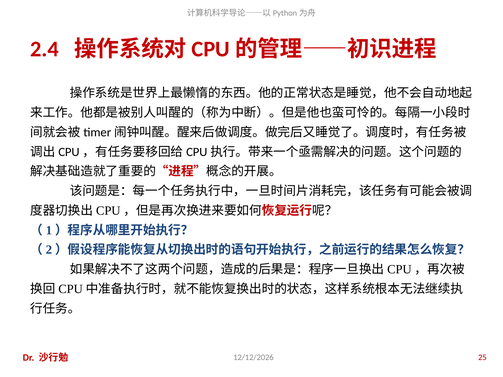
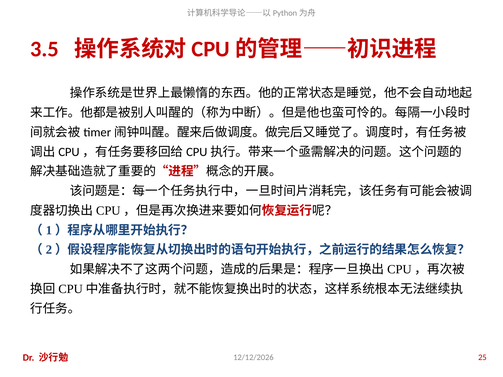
2.4: 2.4 -> 3.5 (44, 49)
